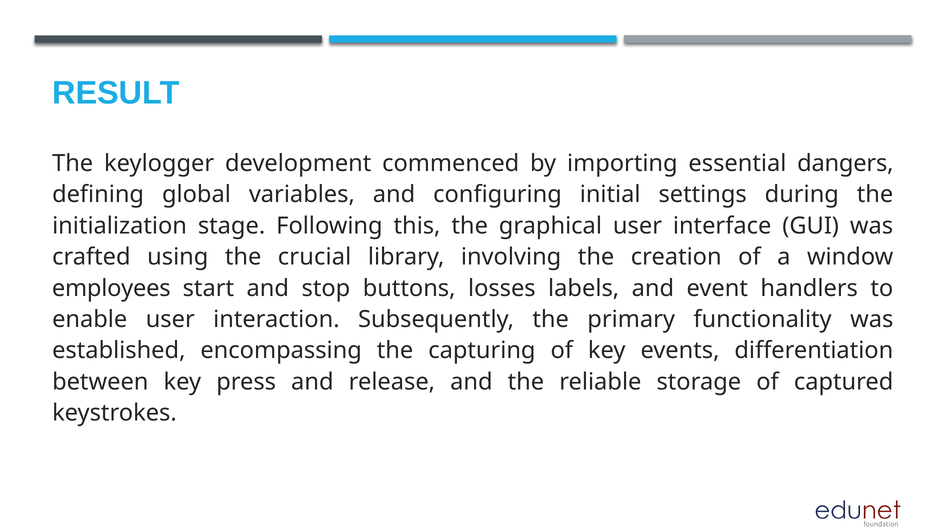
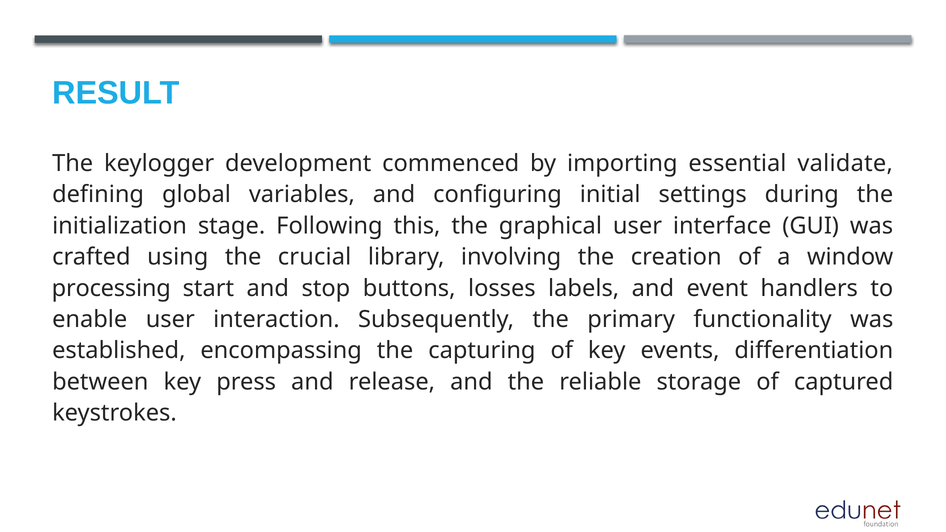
dangers: dangers -> validate (845, 164)
employees: employees -> processing (111, 288)
